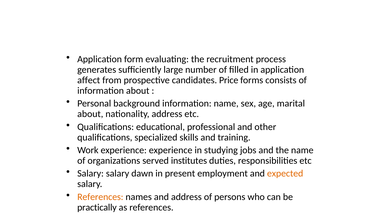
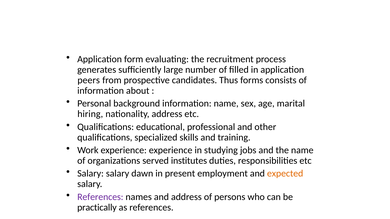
affect: affect -> peers (89, 80)
Price: Price -> Thus (229, 80)
about: about -> hiring (90, 114)
References colour: orange -> purple (100, 197)
